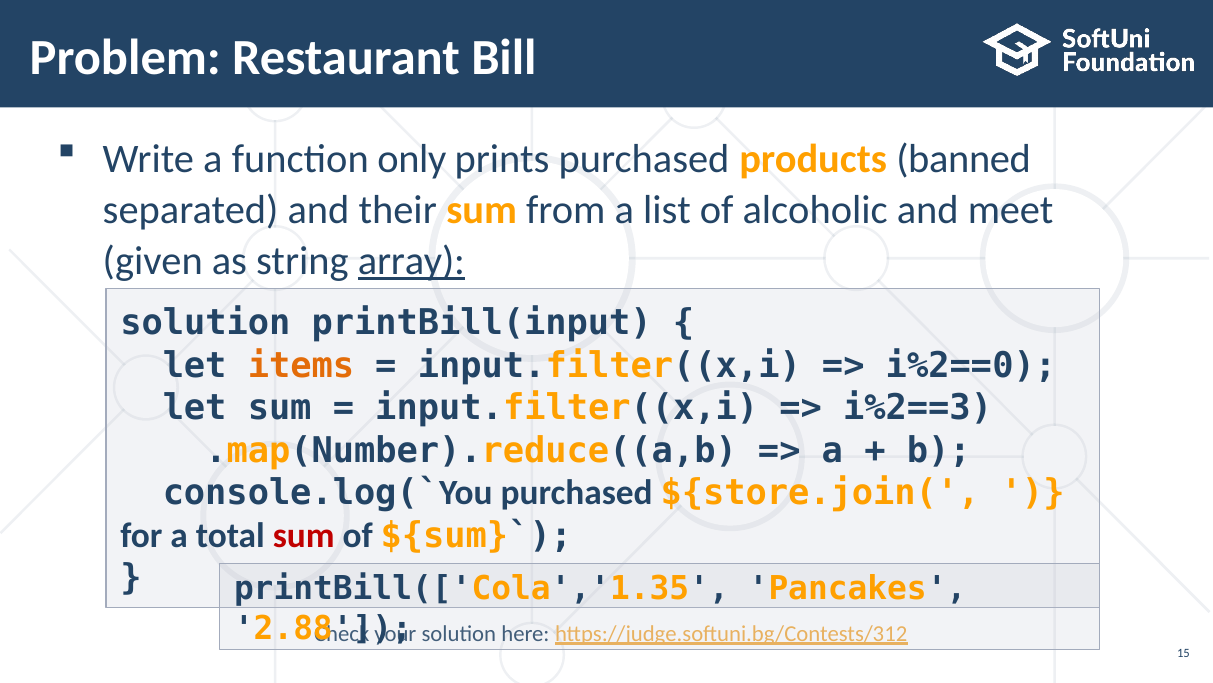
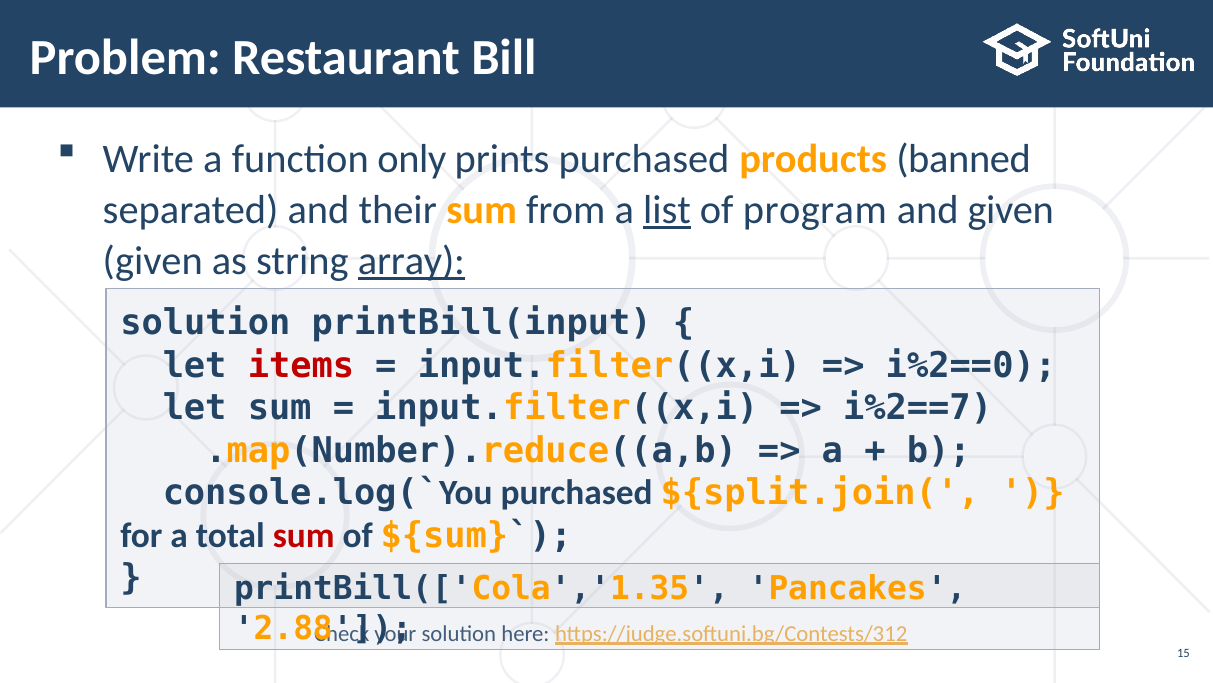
list underline: none -> present (667, 210)
alcoholic: alcoholic -> program (815, 210)
and meet: meet -> given (1011, 210)
items colour: orange -> red (301, 365)
i%2==3: i%2==3 -> i%2==7 (918, 408)
${store.join(: ${store.join( -> ${split.join( (820, 493)
